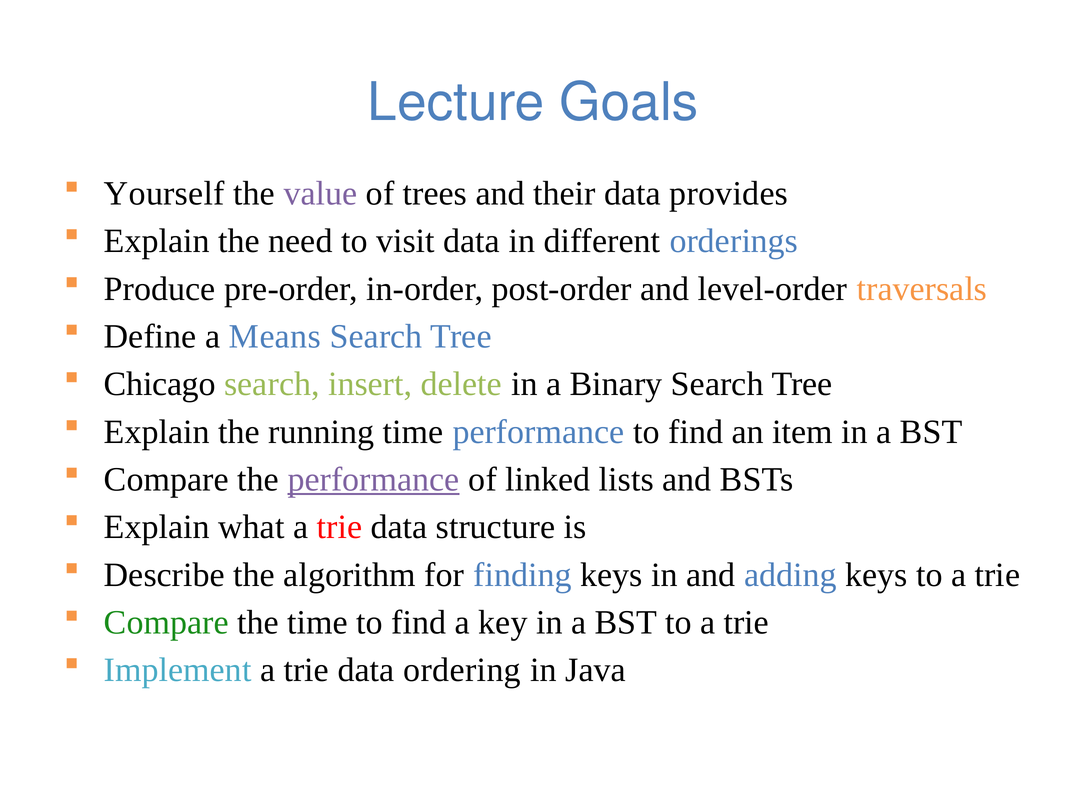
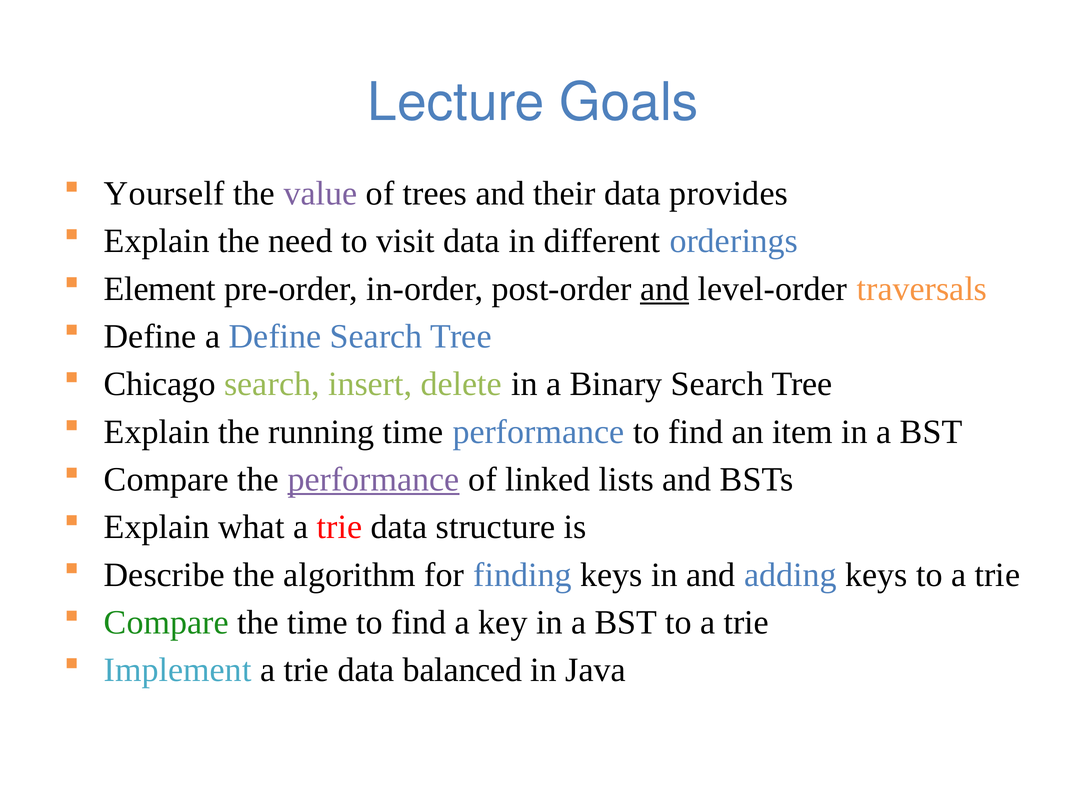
Produce: Produce -> Element (160, 289)
and underline: none -> present (665, 289)
a Means: Means -> Define (275, 336)
ordering: ordering -> balanced (462, 670)
